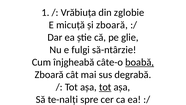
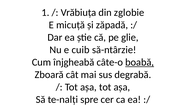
și zboară: zboară -> zăpadă (112, 25)
fulgi: fulgi -> cuib (81, 50)
tot underline: present -> none (105, 87)
